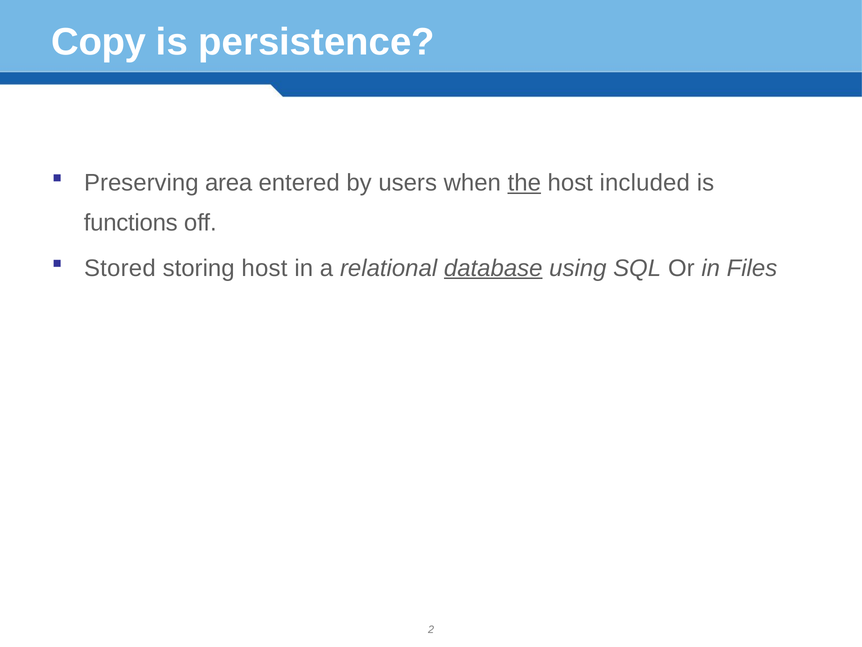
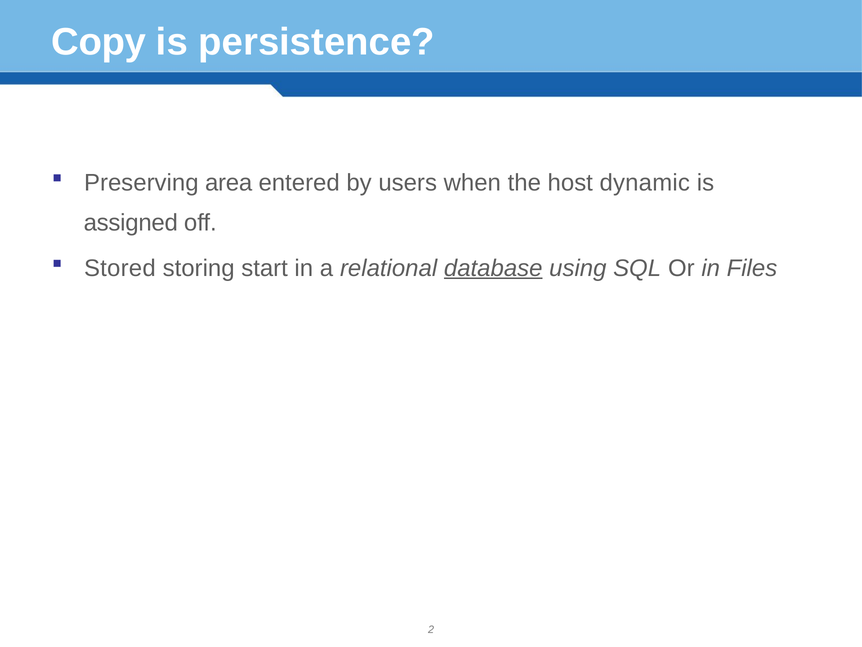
the underline: present -> none (524, 183)
included: included -> dynamic (645, 183)
functions: functions -> assigned (131, 223)
storing host: host -> start (265, 268)
